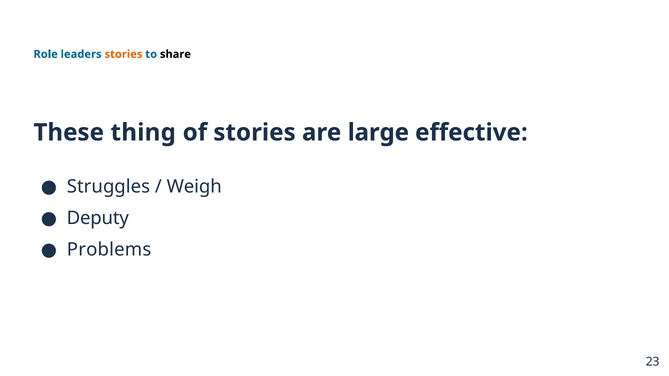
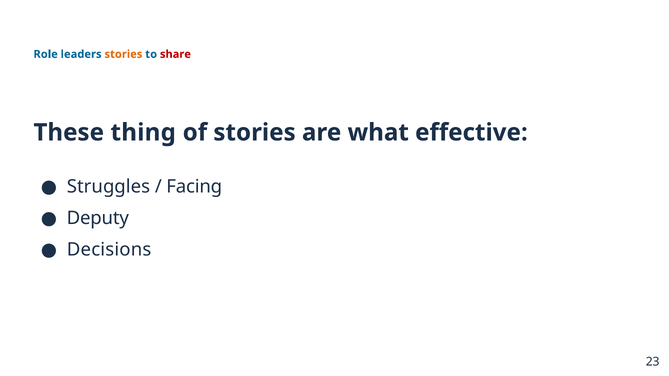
share colour: black -> red (175, 54)
large: large -> what (378, 133)
Weigh: Weigh -> Facing (194, 187)
Problems: Problems -> Decisions (109, 250)
